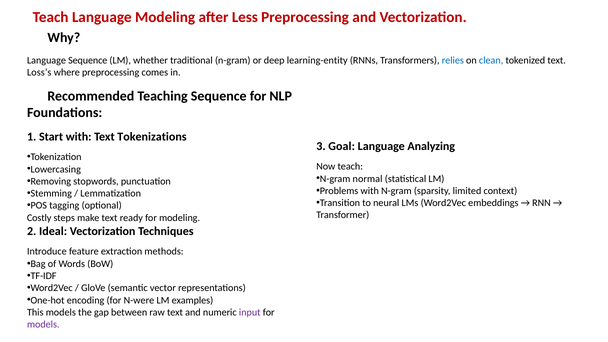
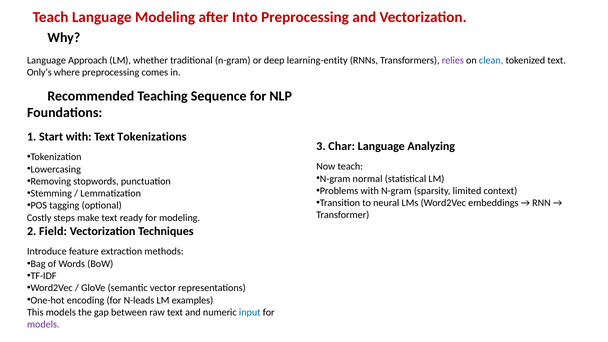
Less: Less -> Into (245, 17)
Language Sequence: Sequence -> Approach (88, 60)
relies colour: blue -> purple (453, 60)
Loss’s: Loss’s -> Only’s (39, 72)
Goal: Goal -> Char (342, 146)
Ideal: Ideal -> Field (53, 231)
N-were: N-were -> N-leads (139, 300)
input colour: purple -> blue (250, 312)
